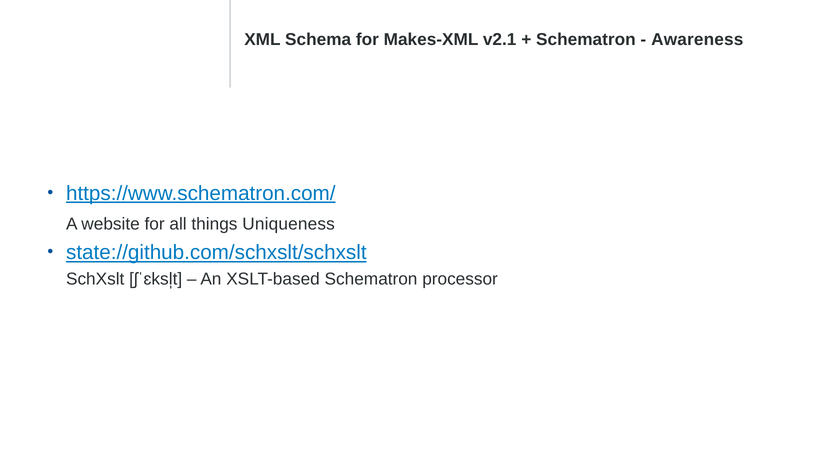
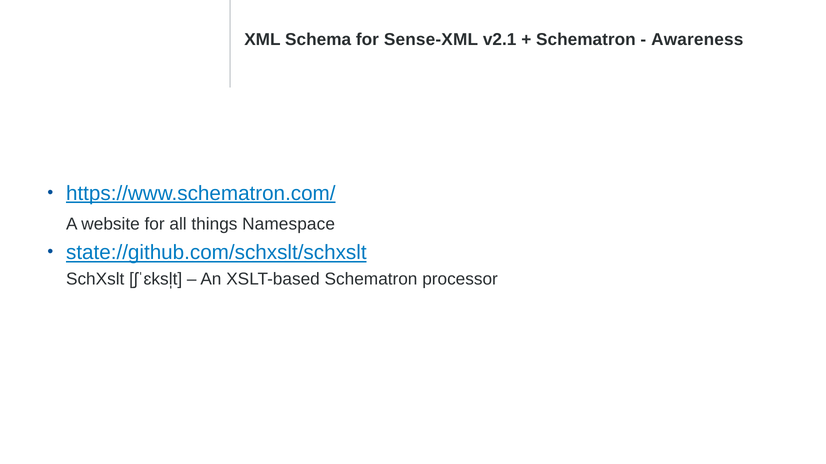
Makes-XML: Makes-XML -> Sense-XML (431, 40)
Uniqueness: Uniqueness -> Namespace (289, 224)
